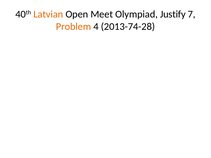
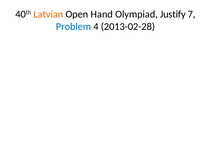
Meet: Meet -> Hand (102, 14)
Problem colour: orange -> blue (73, 27)
2013-74-28: 2013-74-28 -> 2013-02-28 (128, 27)
